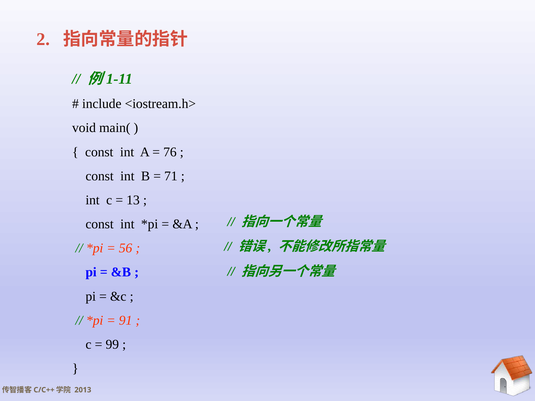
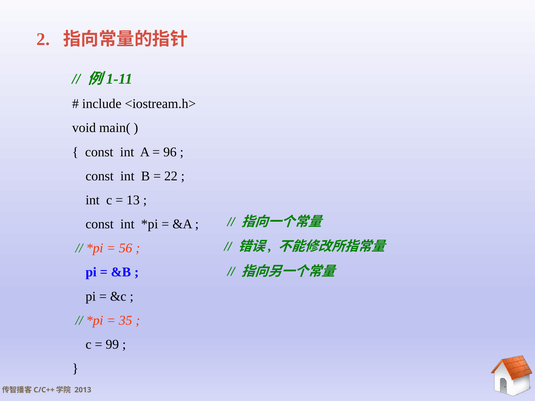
76: 76 -> 96 (170, 152)
71: 71 -> 22 (171, 176)
91: 91 -> 35 (126, 321)
